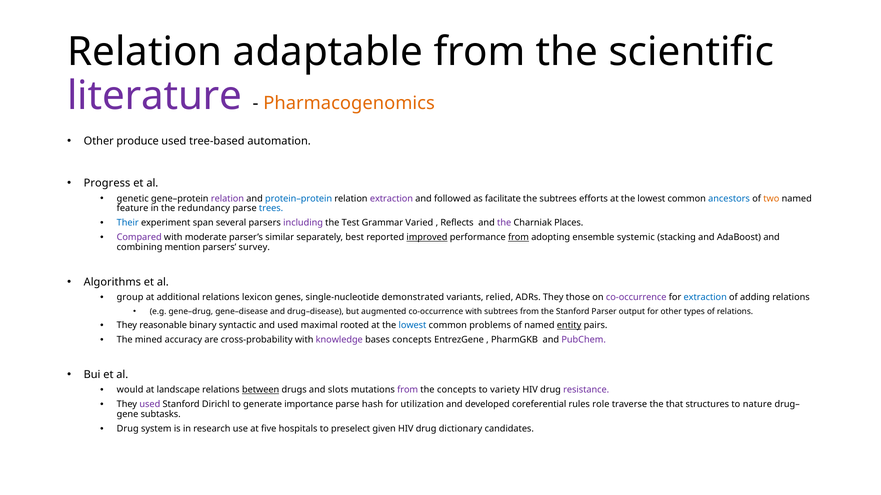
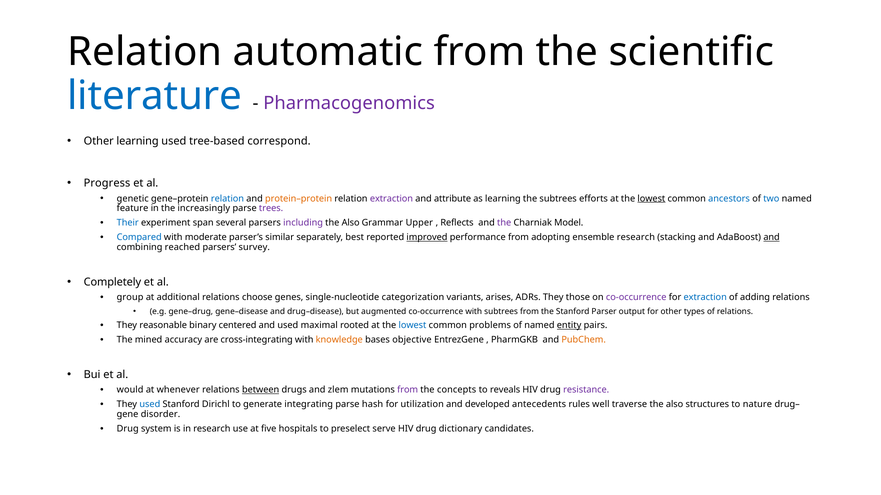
adaptable: adaptable -> automatic (328, 52)
literature colour: purple -> blue (155, 96)
Pharmacogenomics colour: orange -> purple (349, 103)
Other produce: produce -> learning (138, 141)
automation: automation -> correspond (279, 141)
relation colour: purple -> blue (227, 199)
protein–protein colour: blue -> orange (299, 199)
followed: followed -> attribute (453, 199)
as facilitate: facilitate -> learning (503, 199)
lowest underline: none -> present (651, 199)
two colour: orange -> blue (771, 199)
redundancy: redundancy -> increasingly (204, 209)
trees colour: blue -> purple (271, 209)
Test: Test -> Also (351, 223)
Varied: Varied -> Upper (419, 223)
Places: Places -> Model (569, 223)
Compared colour: purple -> blue (139, 238)
from underline: present -> none (518, 238)
ensemble systemic: systemic -> research (636, 238)
and underline: none -> present (772, 238)
mention: mention -> reached (182, 248)
Algorithms: Algorithms -> Completely (112, 282)
lexicon: lexicon -> choose (257, 298)
demonstrated: demonstrated -> categorization (413, 298)
relied: relied -> arises (500, 298)
syntactic: syntactic -> centered (238, 326)
cross-probability: cross-probability -> cross-integrating (257, 340)
knowledge colour: purple -> orange (339, 340)
bases concepts: concepts -> objective (412, 340)
PubChem colour: purple -> orange (584, 340)
landscape: landscape -> whenever (178, 390)
slots: slots -> zlem (338, 390)
variety: variety -> reveals (505, 390)
used colour: purple -> blue (150, 405)
importance: importance -> integrating (309, 405)
coreferential: coreferential -> antecedents (539, 405)
role: role -> well (601, 405)
traverse the that: that -> also (675, 405)
subtasks: subtasks -> disorder (161, 415)
given: given -> serve (384, 429)
